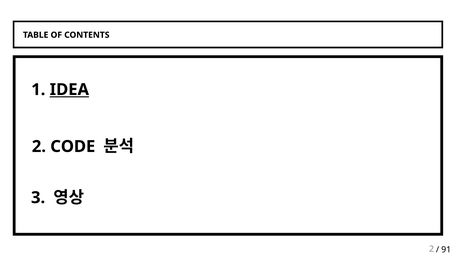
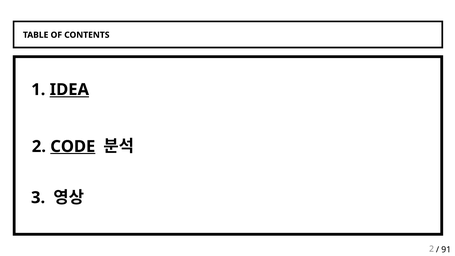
CODE underline: none -> present (73, 146)
